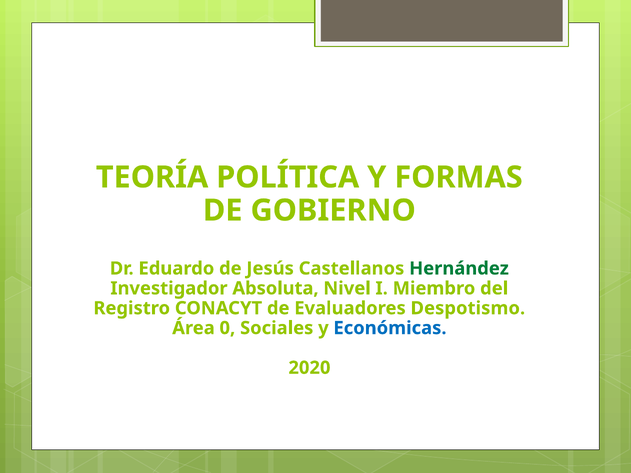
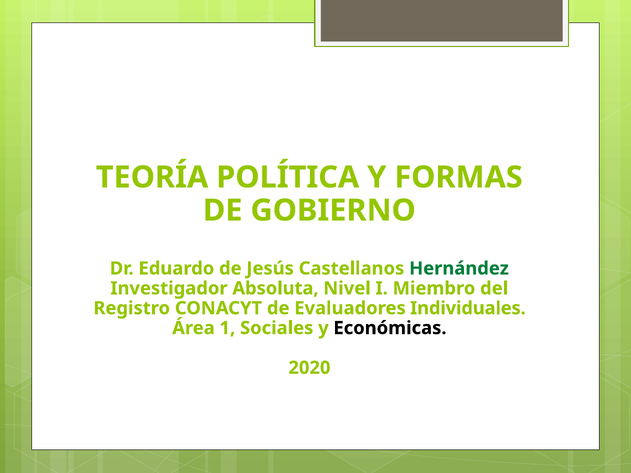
Despotismo: Despotismo -> Individuales (468, 308)
0: 0 -> 1 (227, 328)
Económicas colour: blue -> black (390, 328)
